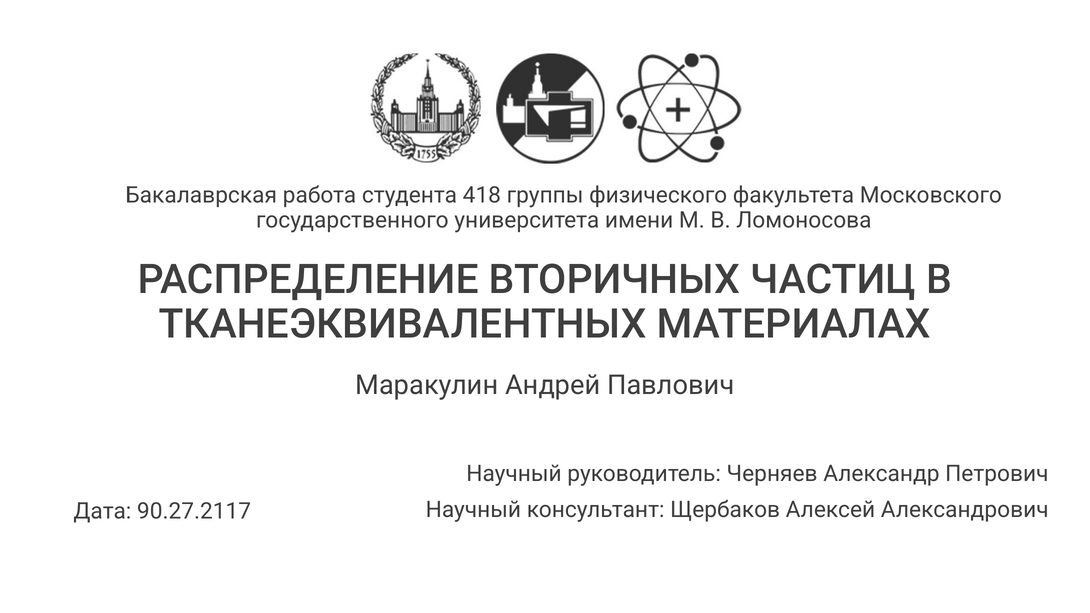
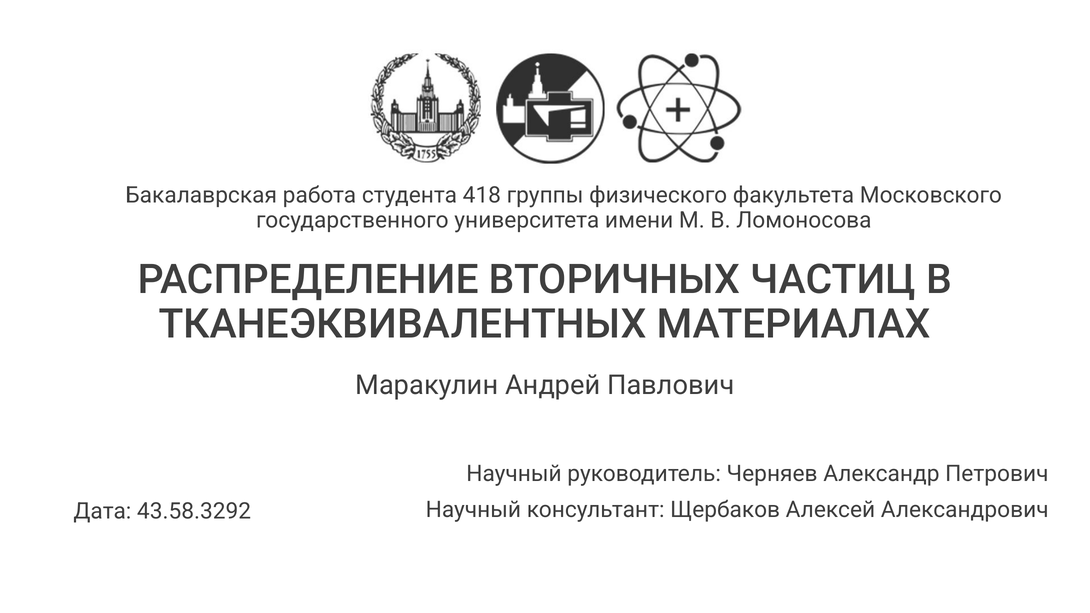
90.27.2117: 90.27.2117 -> 43.58.3292 (194, 511)
